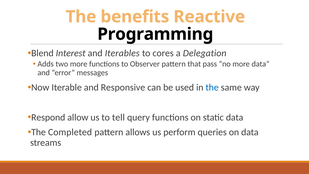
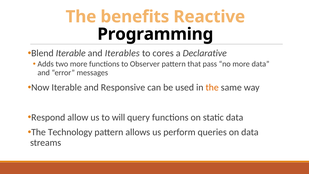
Blend Interest: Interest -> Iterable (71, 53)
Delegation: Delegation -> Declarative (205, 53)
the colour: blue -> orange (212, 87)
tell: tell -> will (119, 117)
Completed: Completed -> Technology (70, 132)
